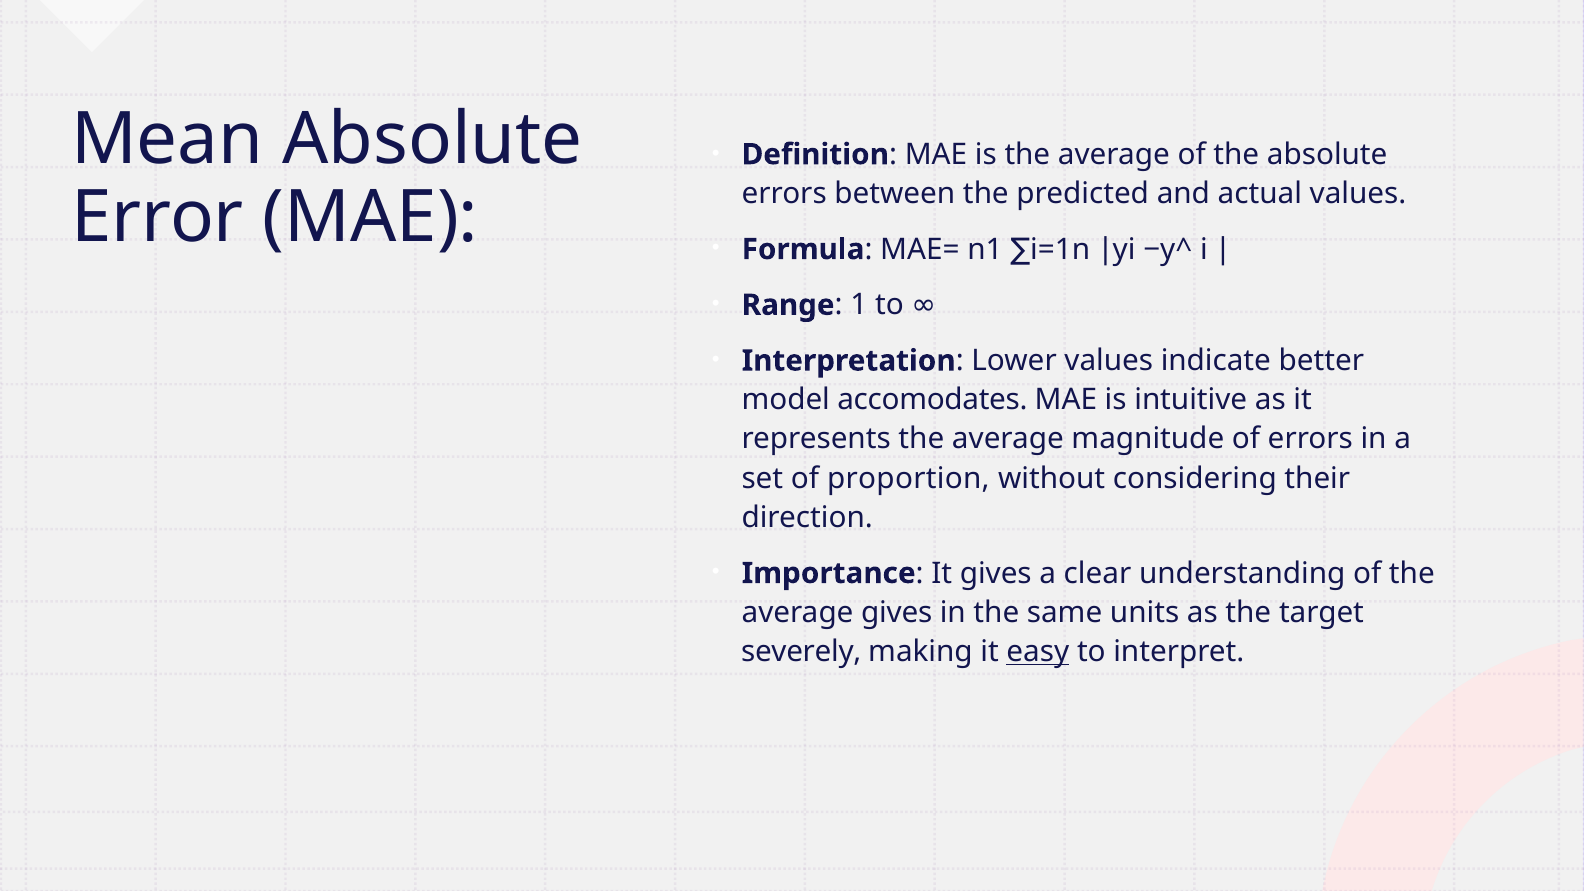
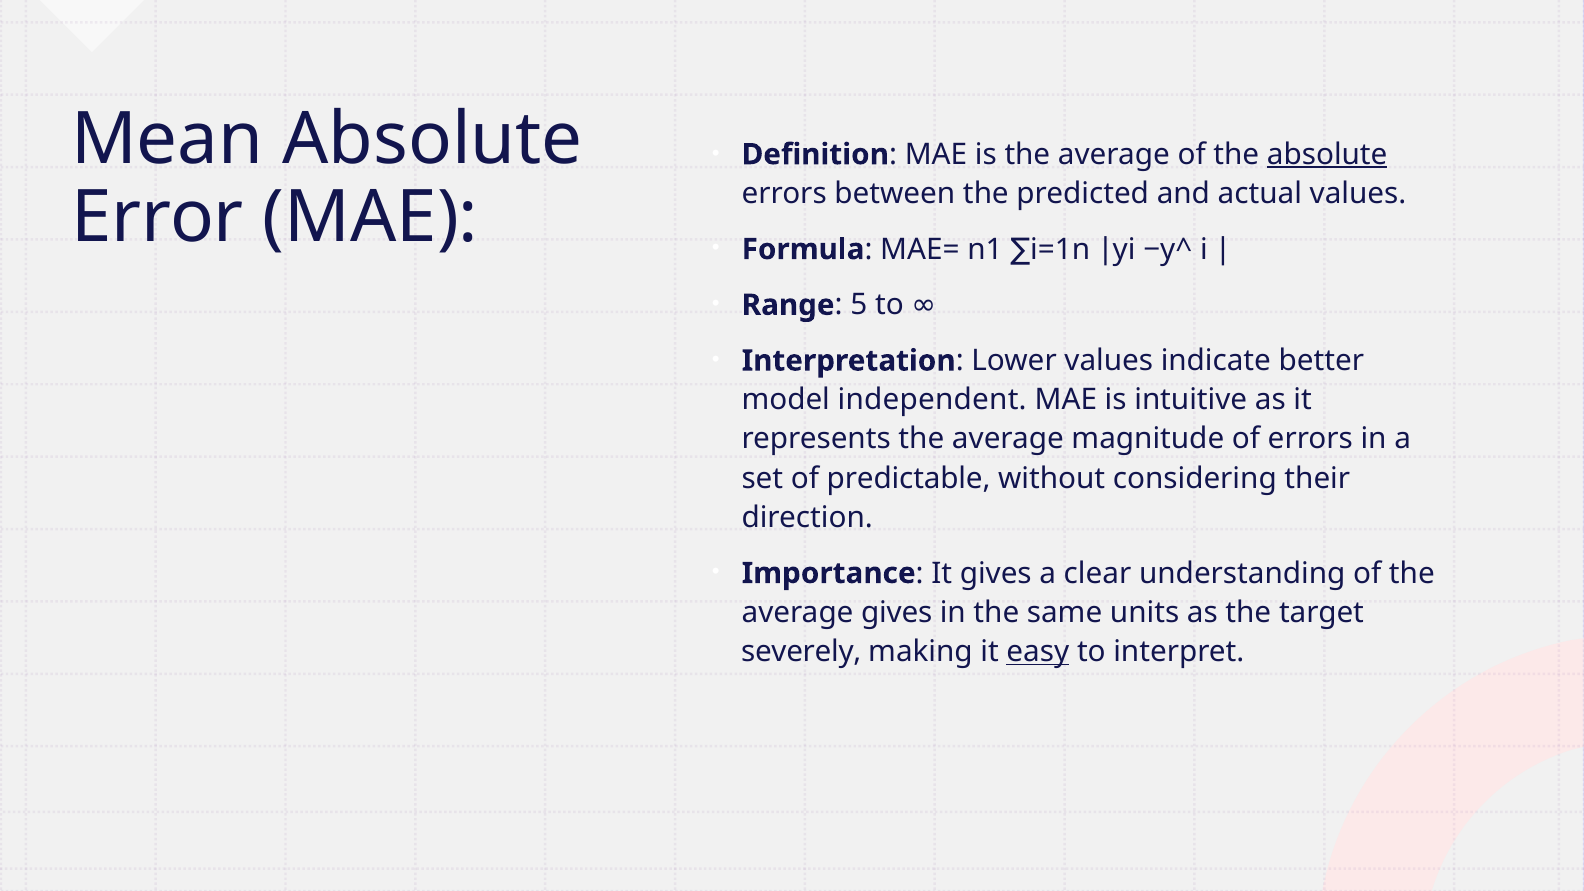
absolute underline: none -> present (1327, 154)
1: 1 -> 5 (859, 305)
accomodates: accomodates -> independent (932, 400)
proportion: proportion -> predictable (909, 478)
